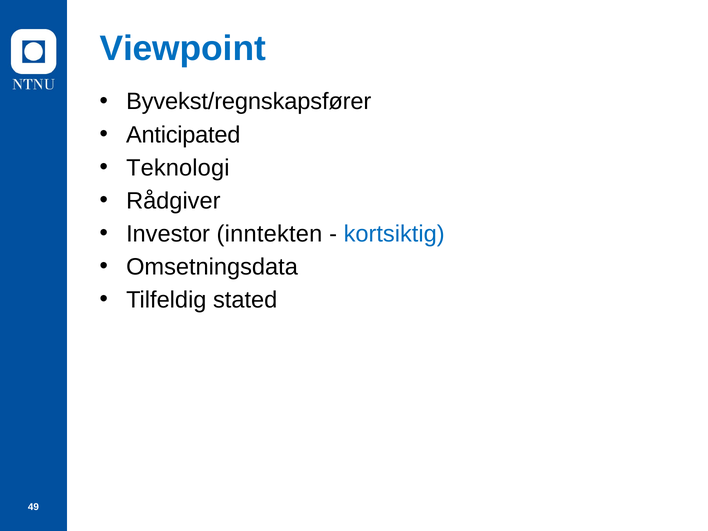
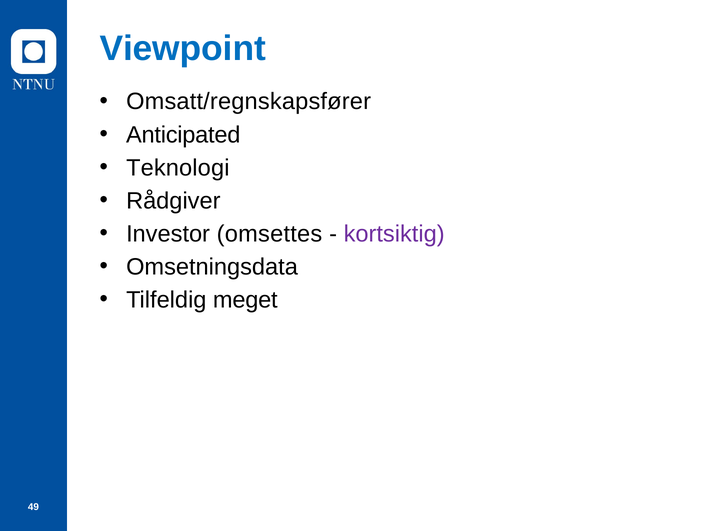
Byvekst/regnskapsfører: Byvekst/regnskapsfører -> Omsatt/regnskapsfører (249, 102)
inntekten: inntekten -> omsettes (269, 234)
kortsiktig colour: blue -> purple (394, 234)
stated: stated -> meget (245, 300)
